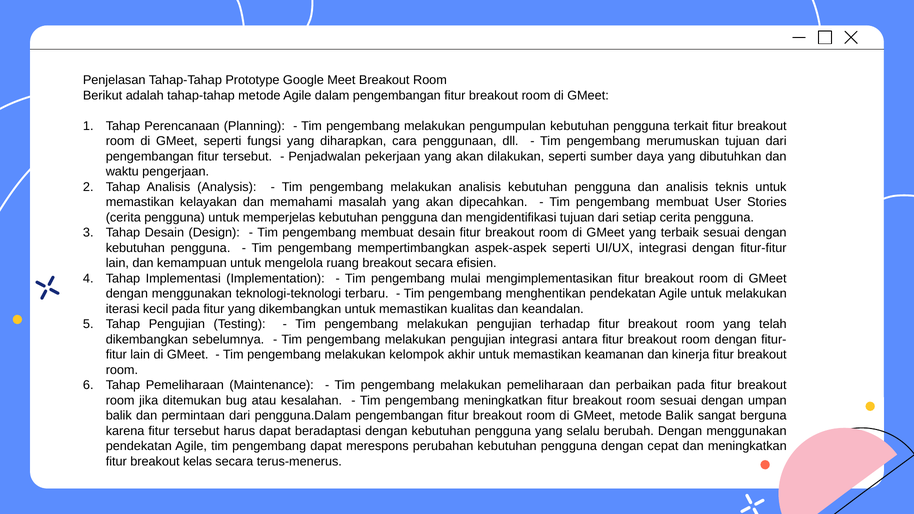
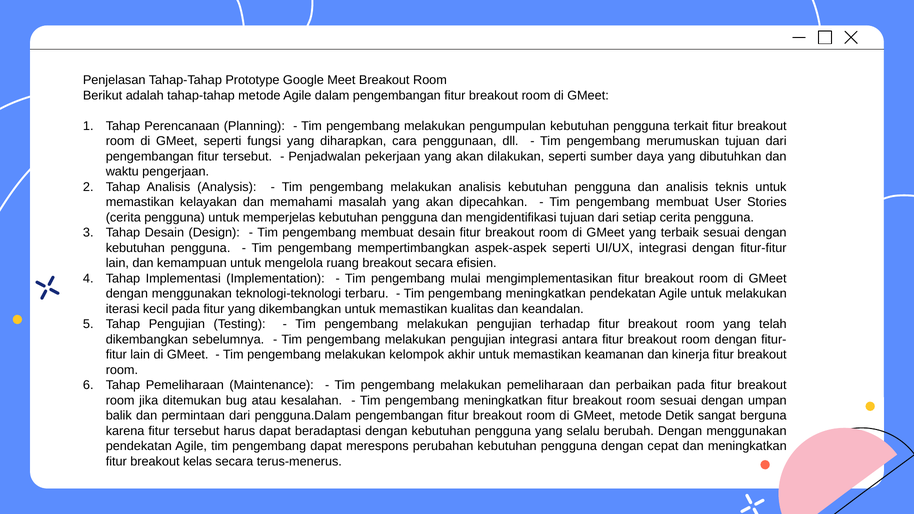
menghentikan: menghentikan -> meningkatkan (546, 294)
metode Balik: Balik -> Detik (680, 416)
